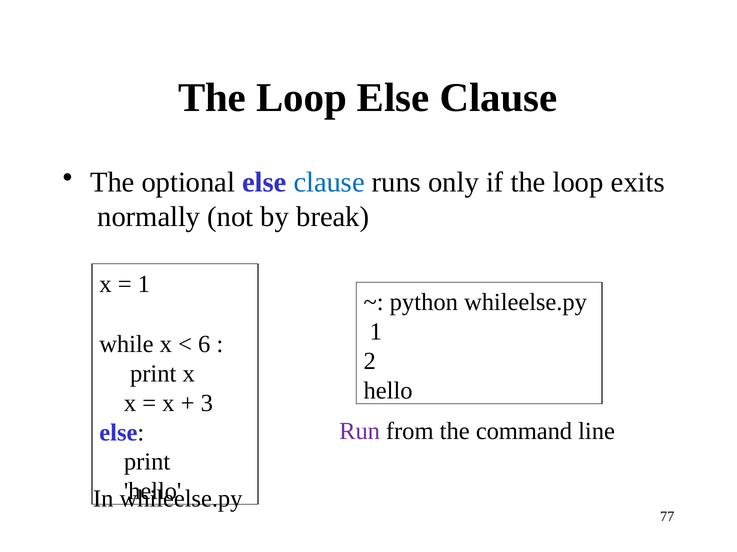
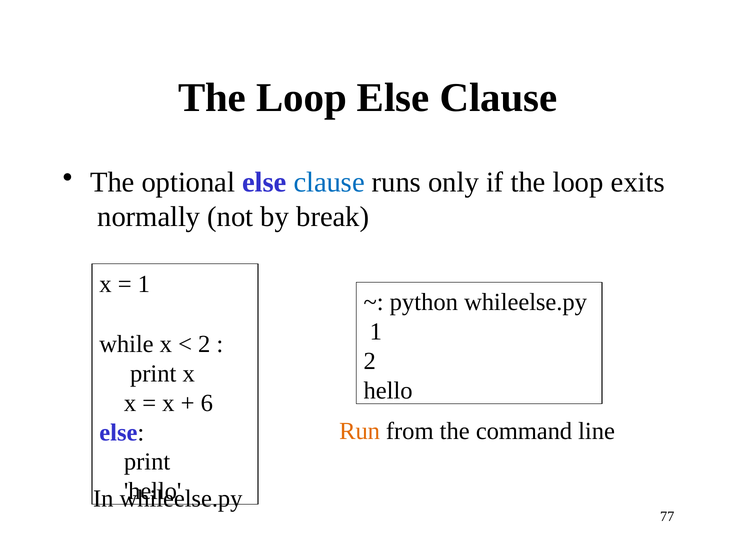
6: 6 -> 2 (204, 345)
3: 3 -> 6 (207, 404)
Run colour: purple -> orange (360, 432)
